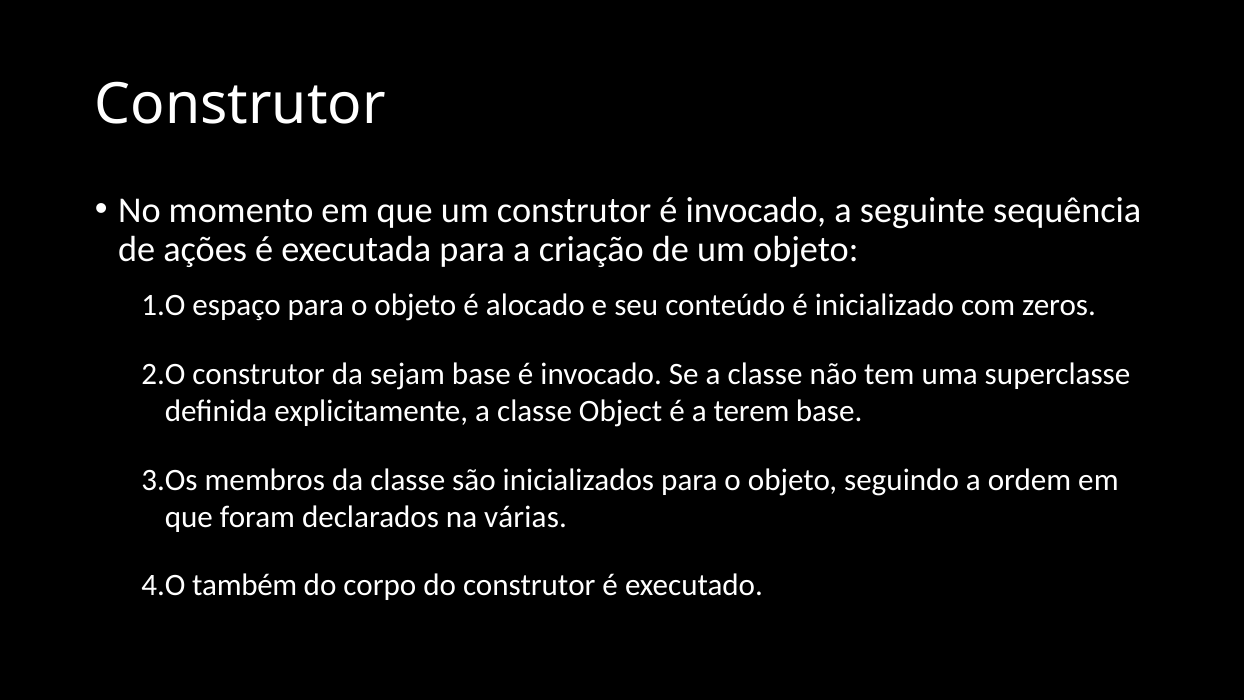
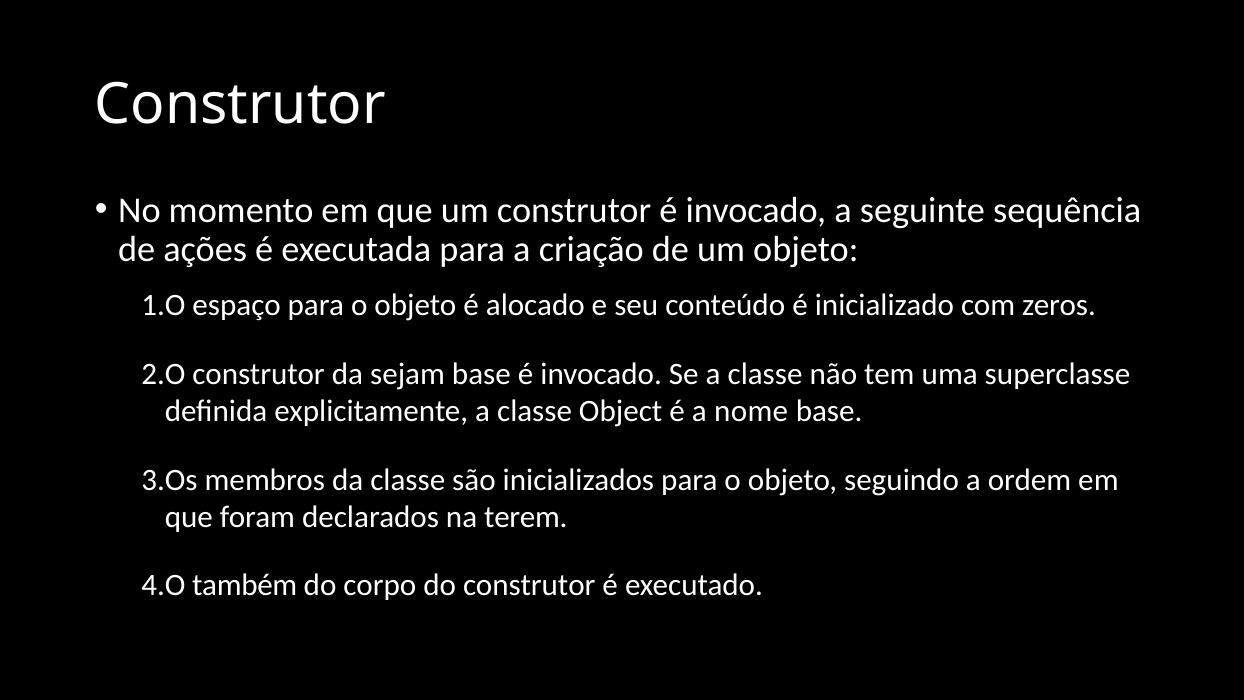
terem: terem -> nome (751, 411)
várias: várias -> terem (526, 517)
